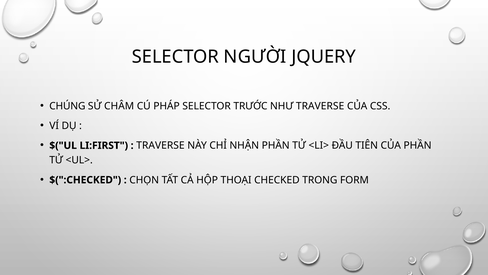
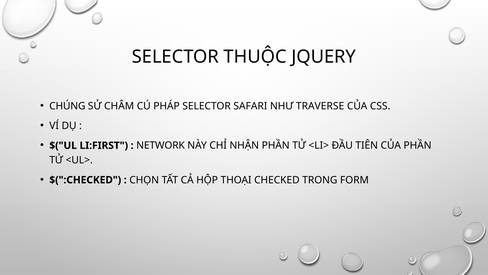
NGƯỜI: NGƯỜI -> THUỘC (255, 57)
TRƯỚC: TRƯỚC -> SAFARI (250, 106)
TRAVERSE: TRAVERSE -> NETWORK (161, 145)
